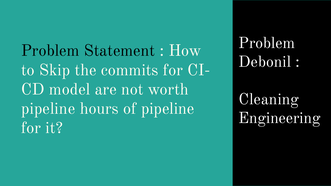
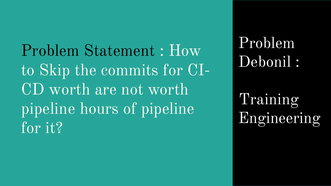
model: model -> worth (70, 89)
Cleaning: Cleaning -> Training (269, 99)
